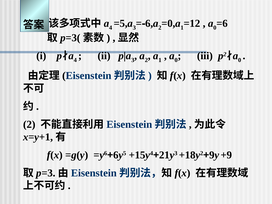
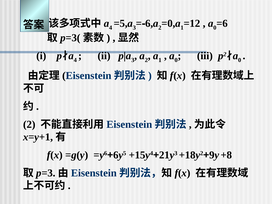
+9: +9 -> +8 (226, 155)
